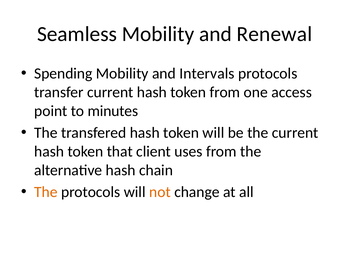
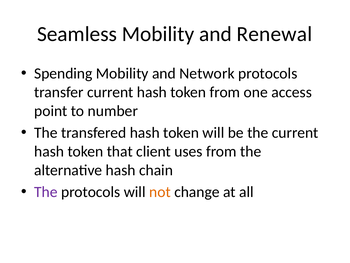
Intervals: Intervals -> Network (207, 73)
minutes: minutes -> number (113, 111)
The colour: orange -> purple (46, 192)
